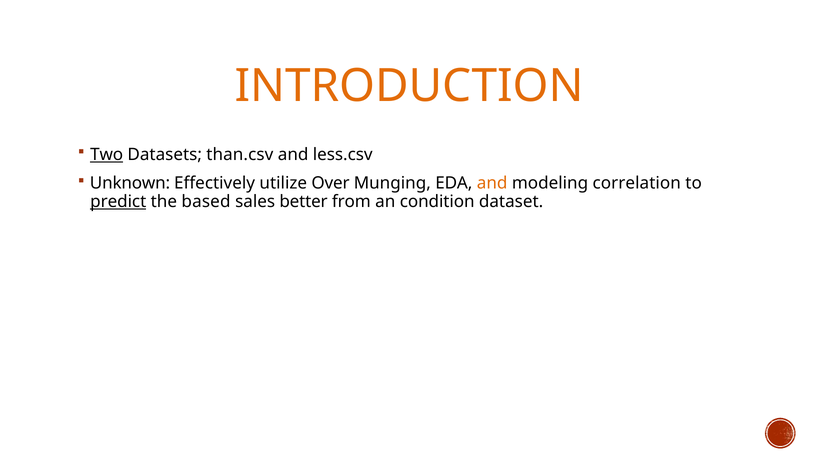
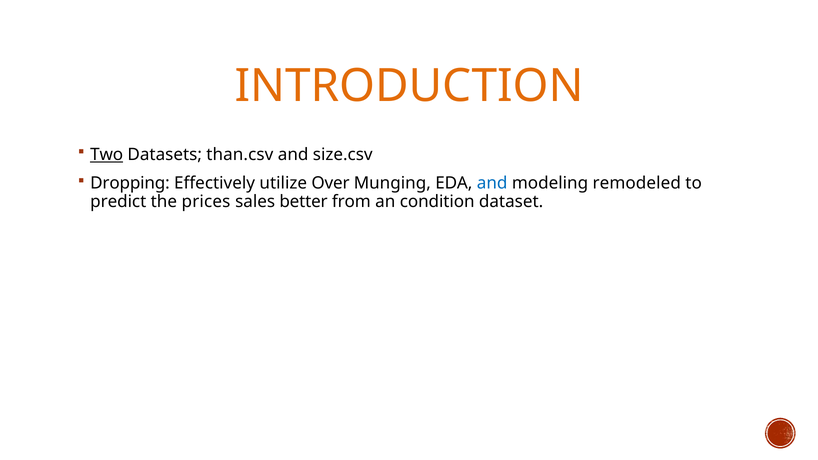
less.csv: less.csv -> size.csv (343, 155)
Unknown: Unknown -> Dropping (130, 183)
and colour: orange -> blue (492, 183)
correlation: correlation -> remodeled (637, 183)
predict underline: present -> none (118, 202)
based: based -> prices (206, 202)
